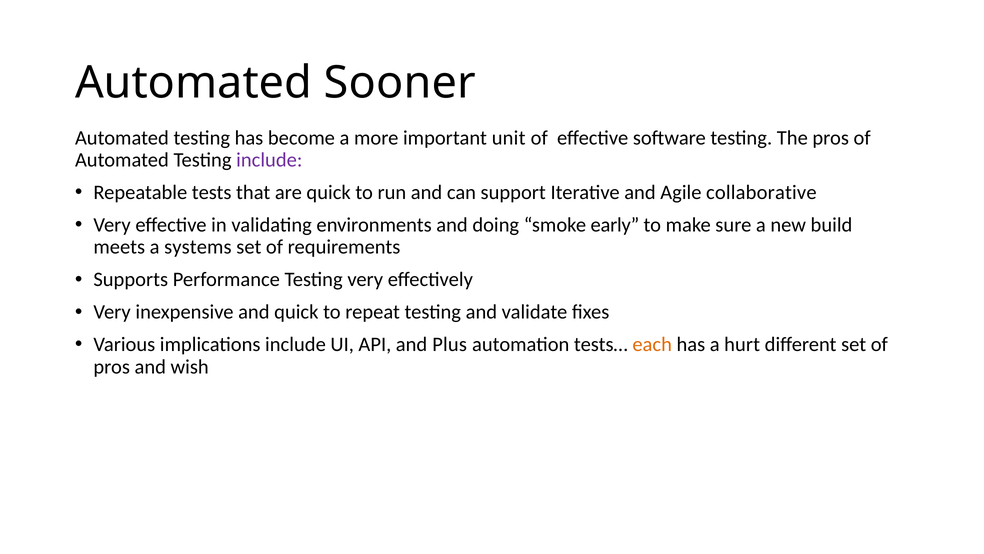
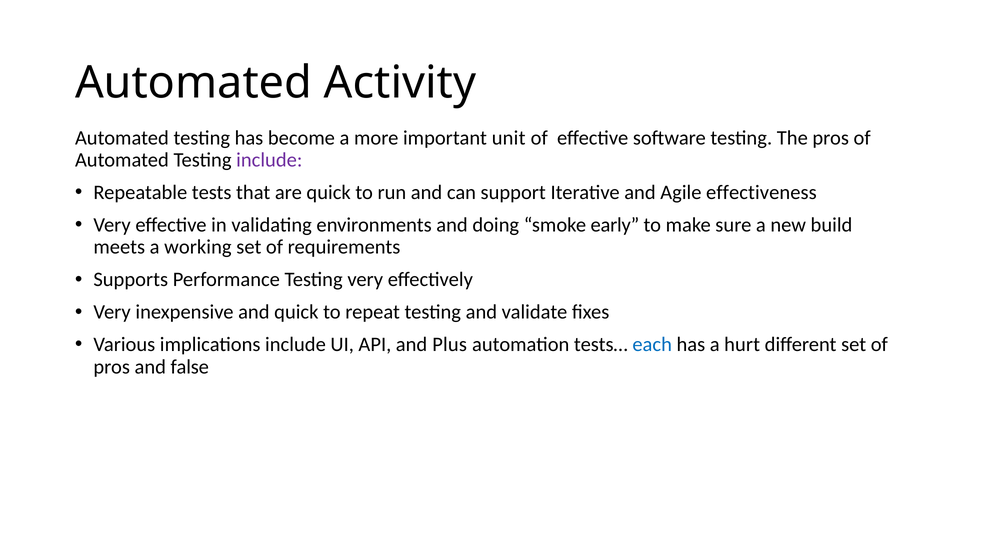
Sooner: Sooner -> Activity (400, 83)
collaborative: collaborative -> effectiveness (761, 192)
systems: systems -> working (198, 247)
each colour: orange -> blue (652, 344)
wish: wish -> false (190, 366)
